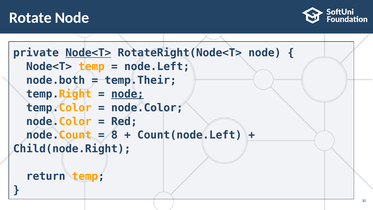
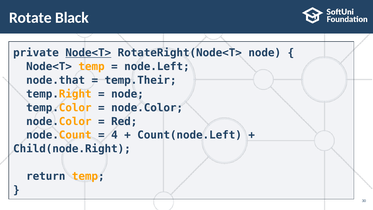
Rotate Node: Node -> Black (72, 18)
node.both: node.both -> node.that (56, 80)
node underline: present -> none (127, 94)
8: 8 -> 4 (114, 135)
